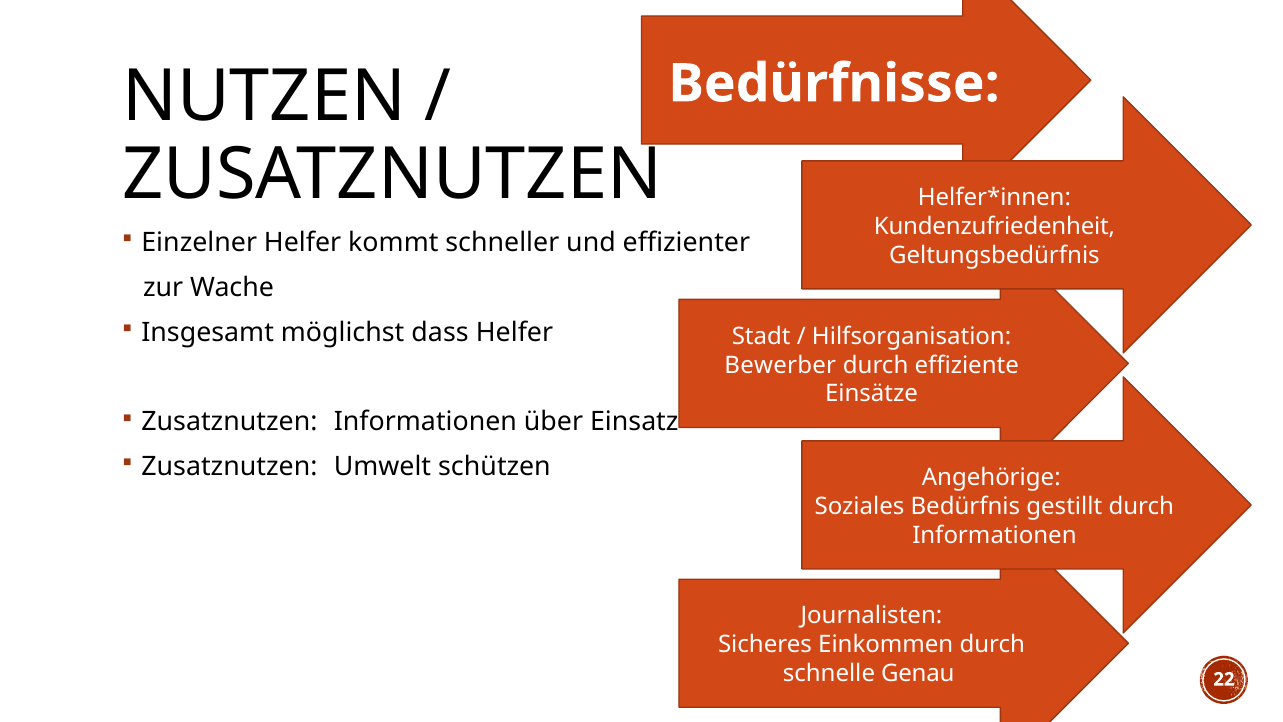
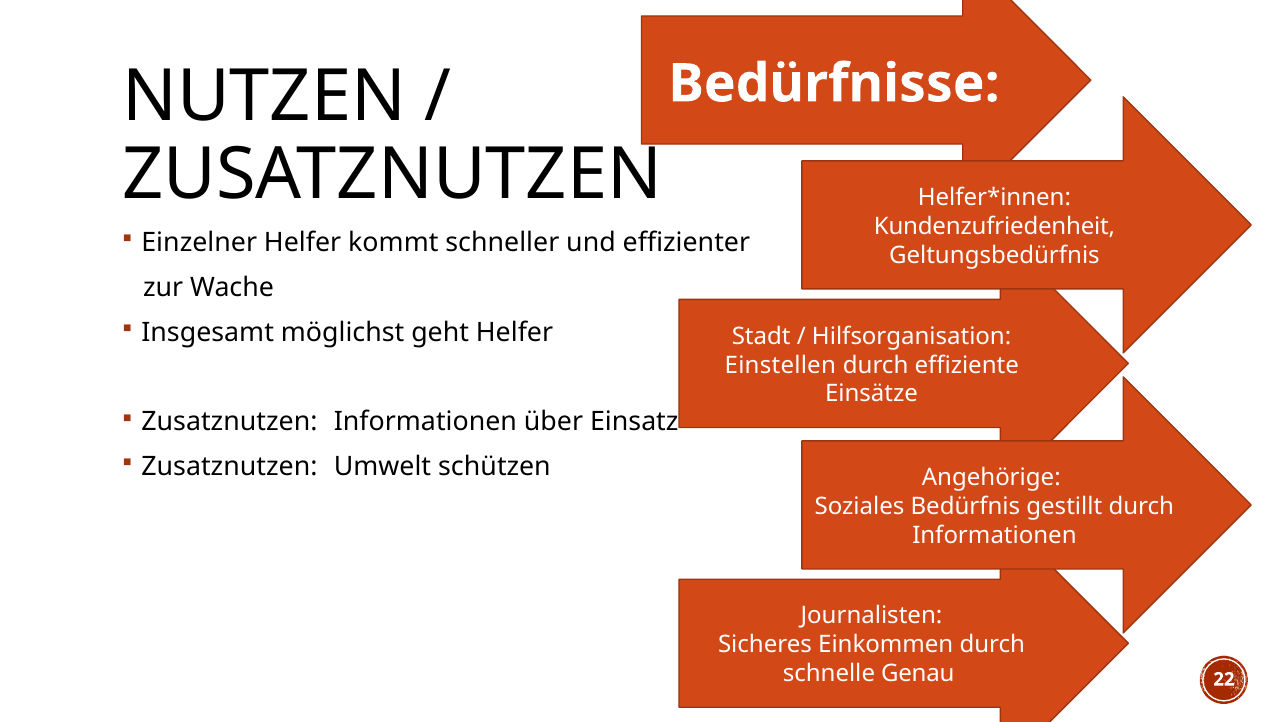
dass: dass -> geht (440, 332)
Bewerber: Bewerber -> Einstellen (780, 365)
